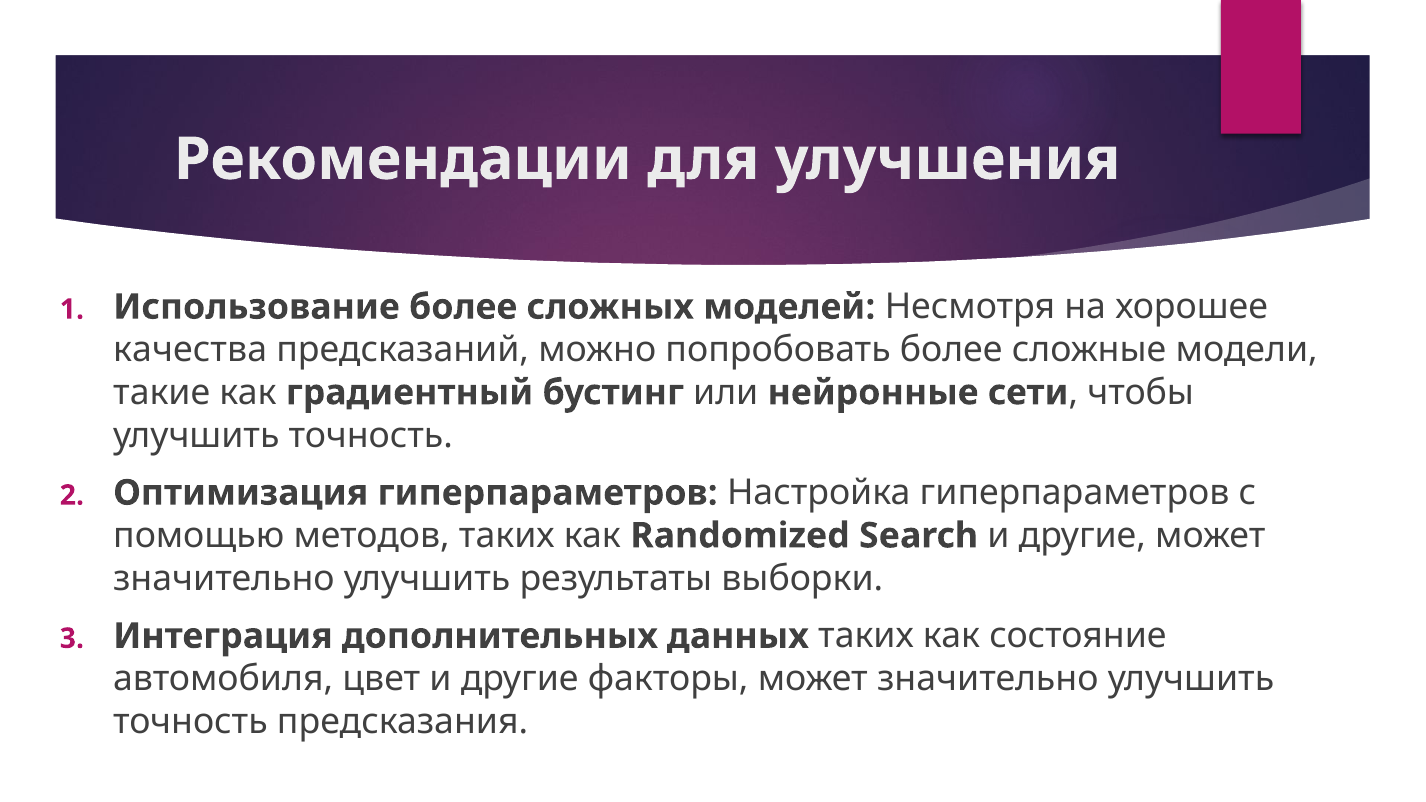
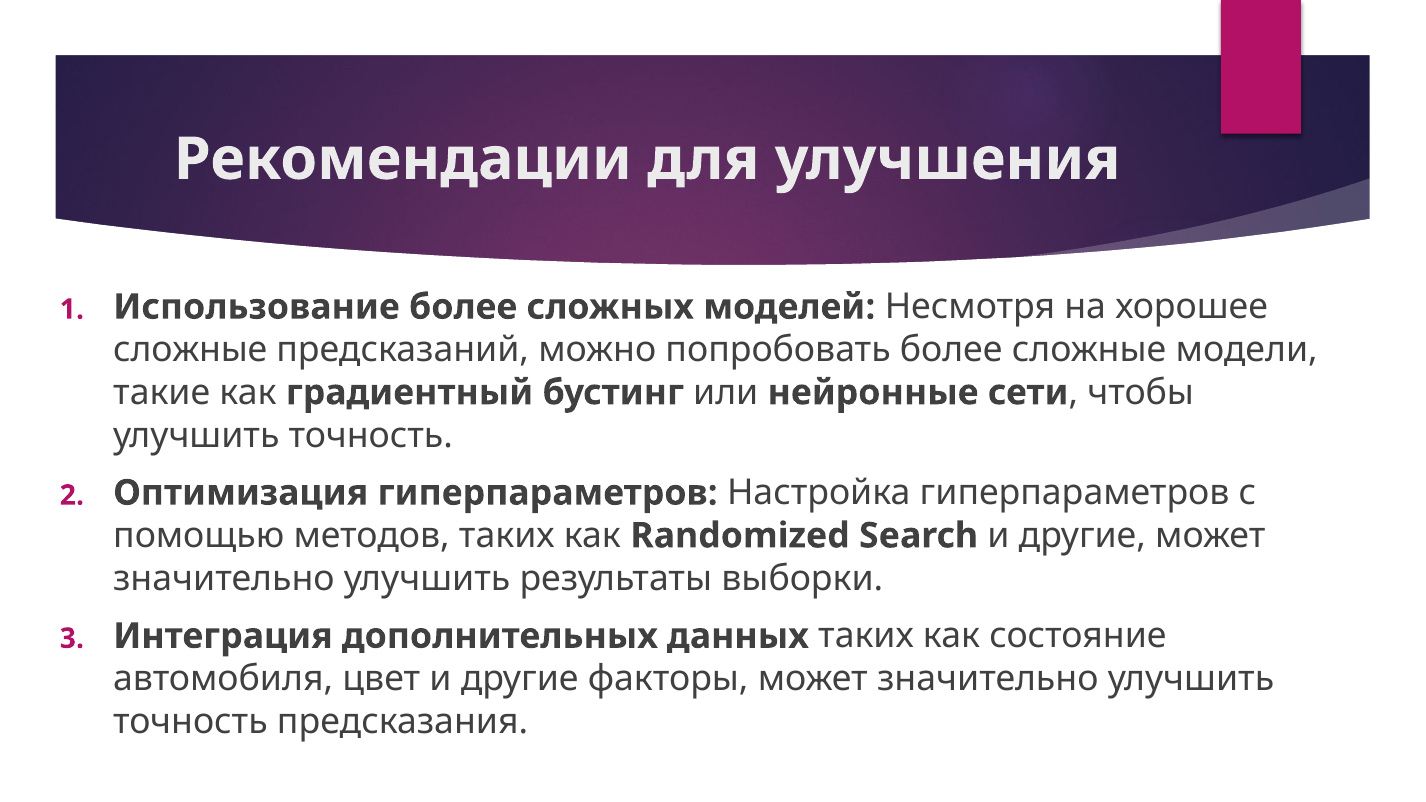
качества: качества -> сложные (190, 350)
